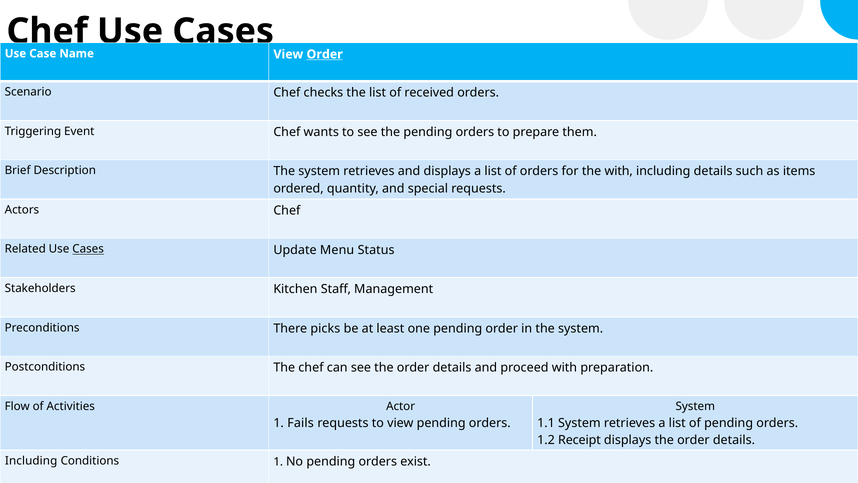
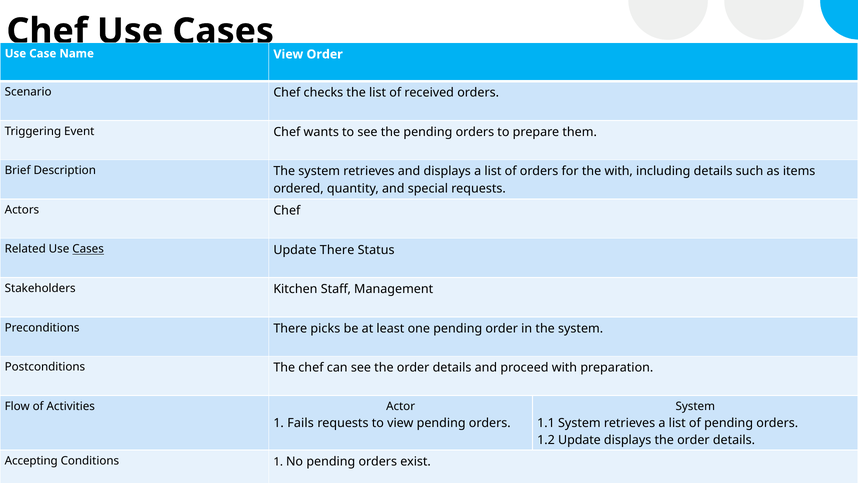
Order underline: present -> none (325, 54)
Update Menu: Menu -> There (337, 250)
1.2 Receipt: Receipt -> Update (579, 440)
Including: Including -> Accepting (31, 461)
